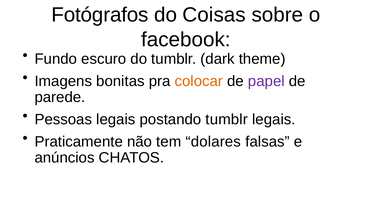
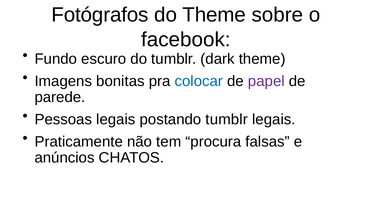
do Coisas: Coisas -> Theme (214, 15)
colocar colour: orange -> blue (199, 81)
dolares: dolares -> procura (213, 142)
